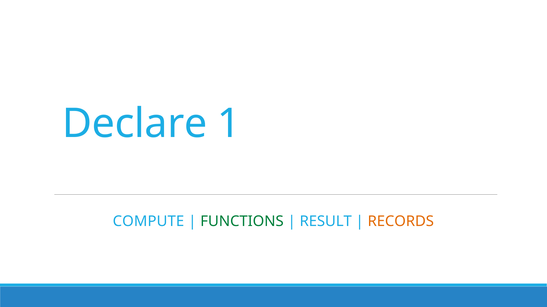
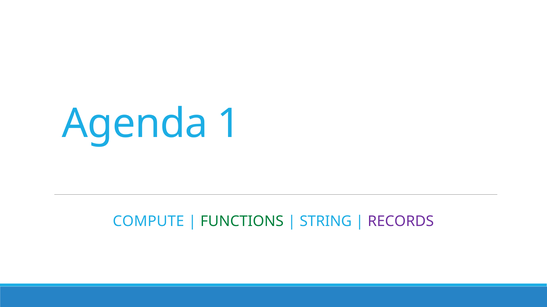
Declare: Declare -> Agenda (135, 124)
RESULT: RESULT -> STRING (326, 222)
RECORDS colour: orange -> purple (401, 222)
